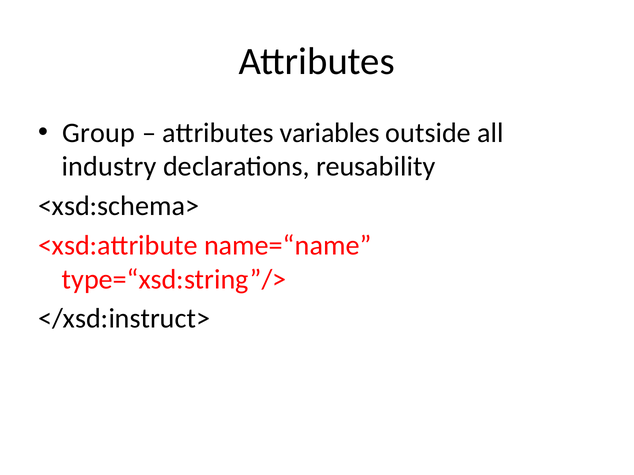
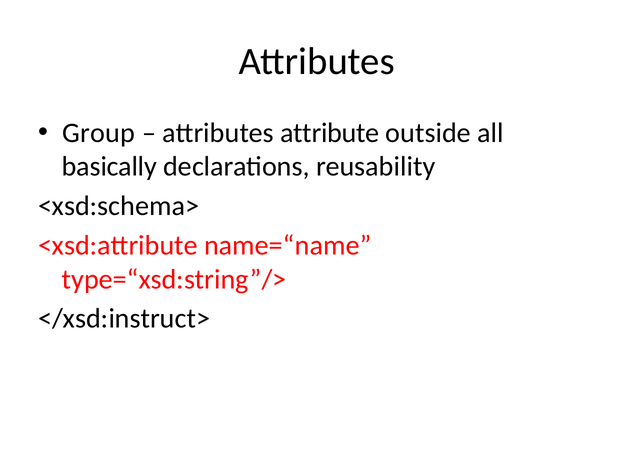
variables: variables -> attribute (330, 133)
industry: industry -> basically (109, 167)
